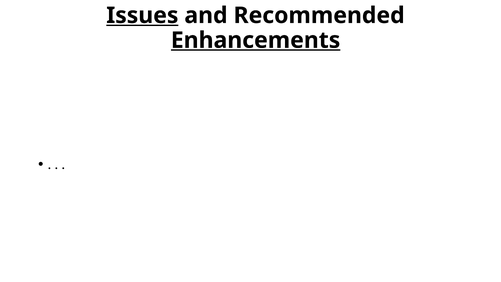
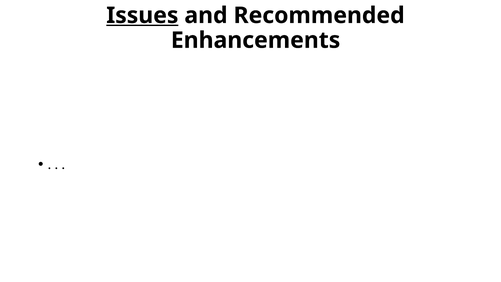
Enhancements underline: present -> none (256, 40)
